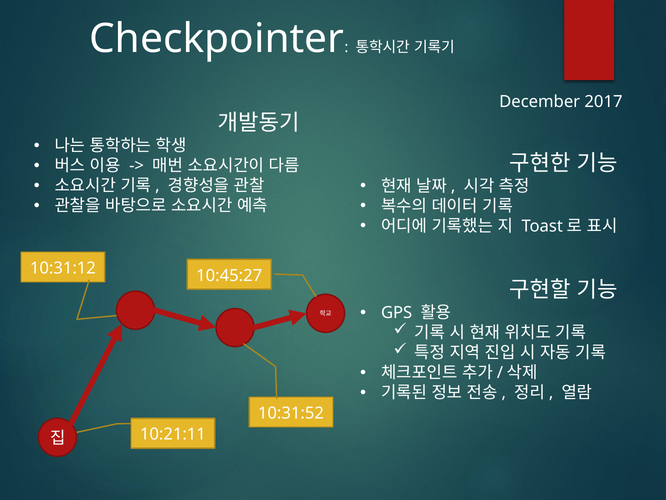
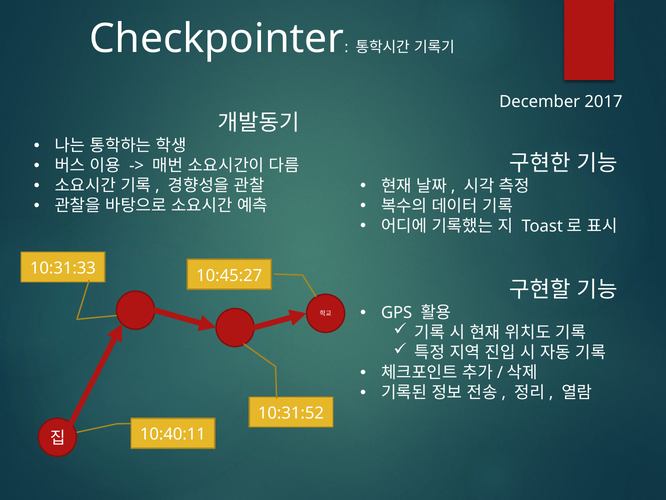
10:31:12: 10:31:12 -> 10:31:33 (63, 268)
10:21:11: 10:21:11 -> 10:40:11 (173, 434)
